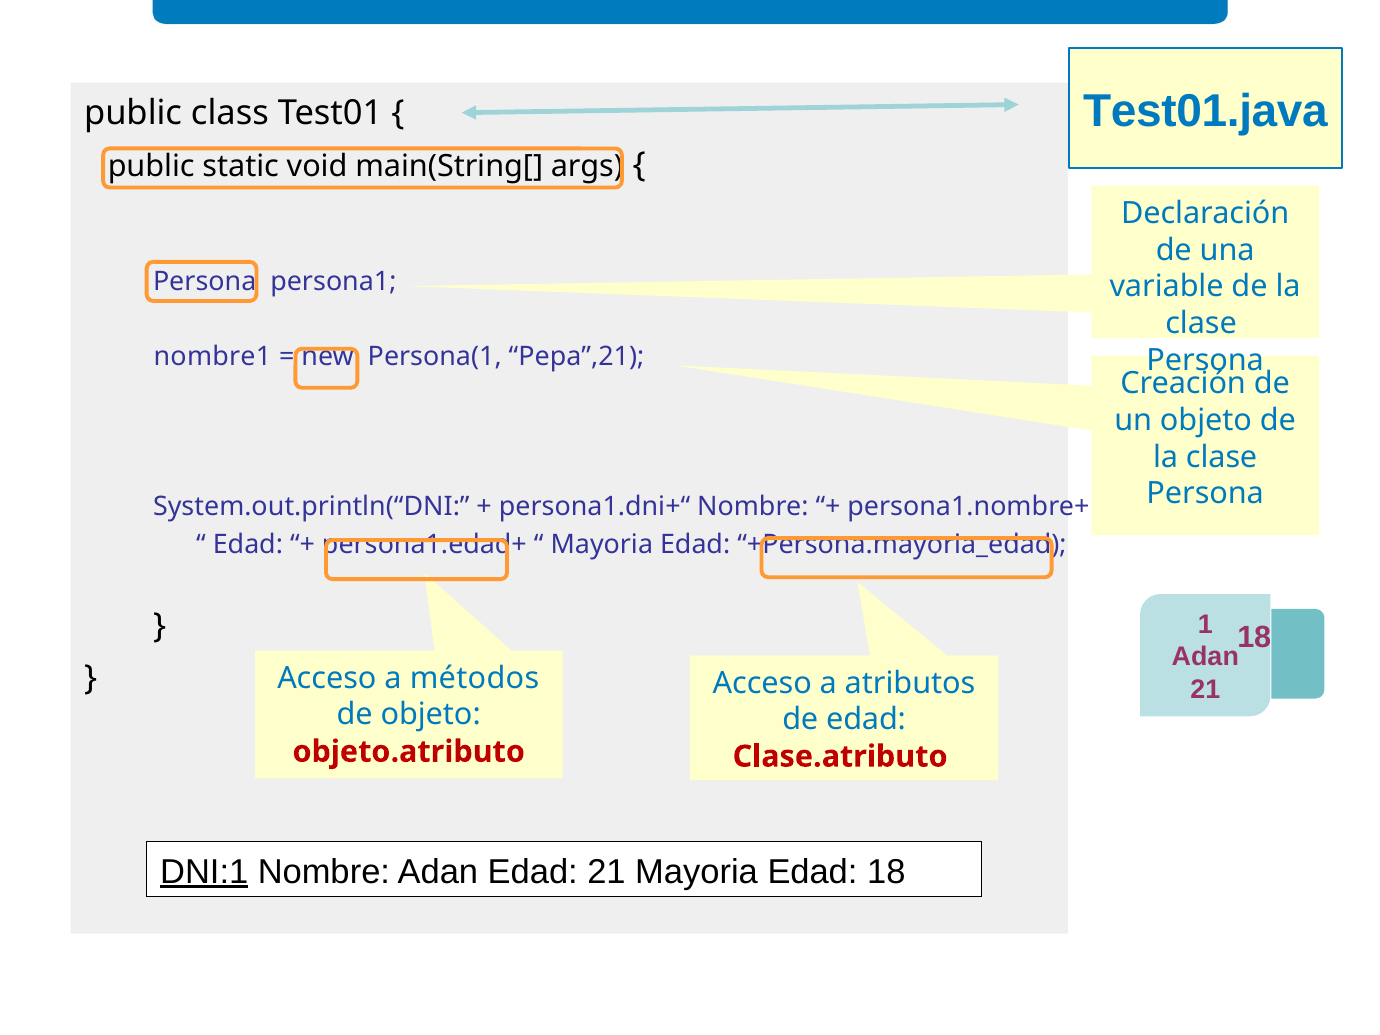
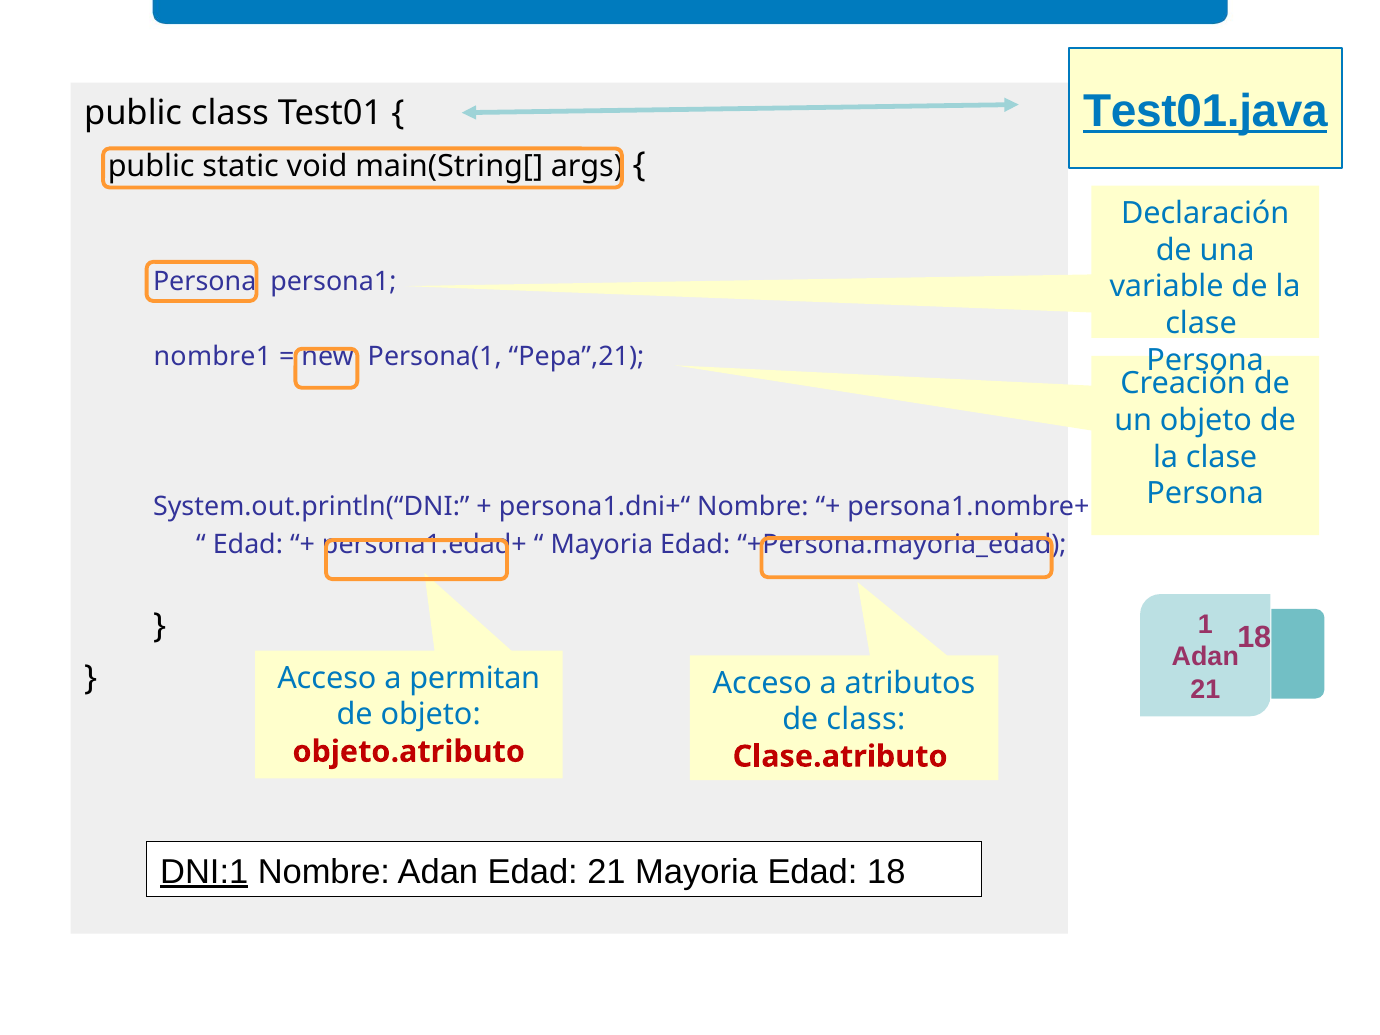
Test01.java underline: none -> present (1205, 111)
métodos: métodos -> permitan (475, 678)
de edad: edad -> class (866, 720)
